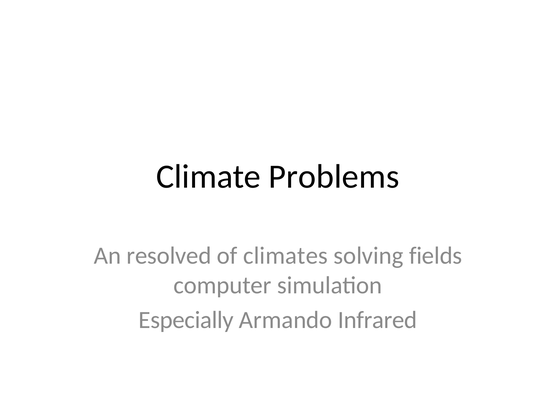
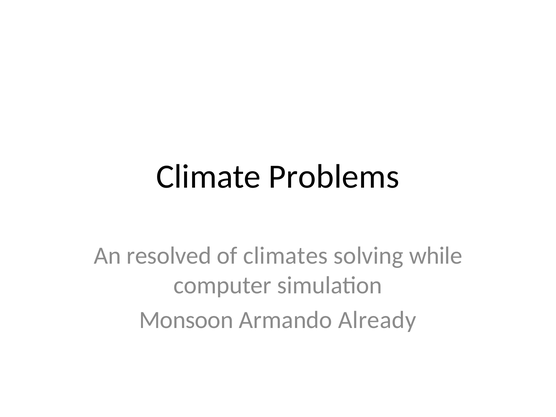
fields: fields -> while (436, 256)
Especially: Especially -> Monsoon (186, 320)
Infrared: Infrared -> Already (377, 320)
